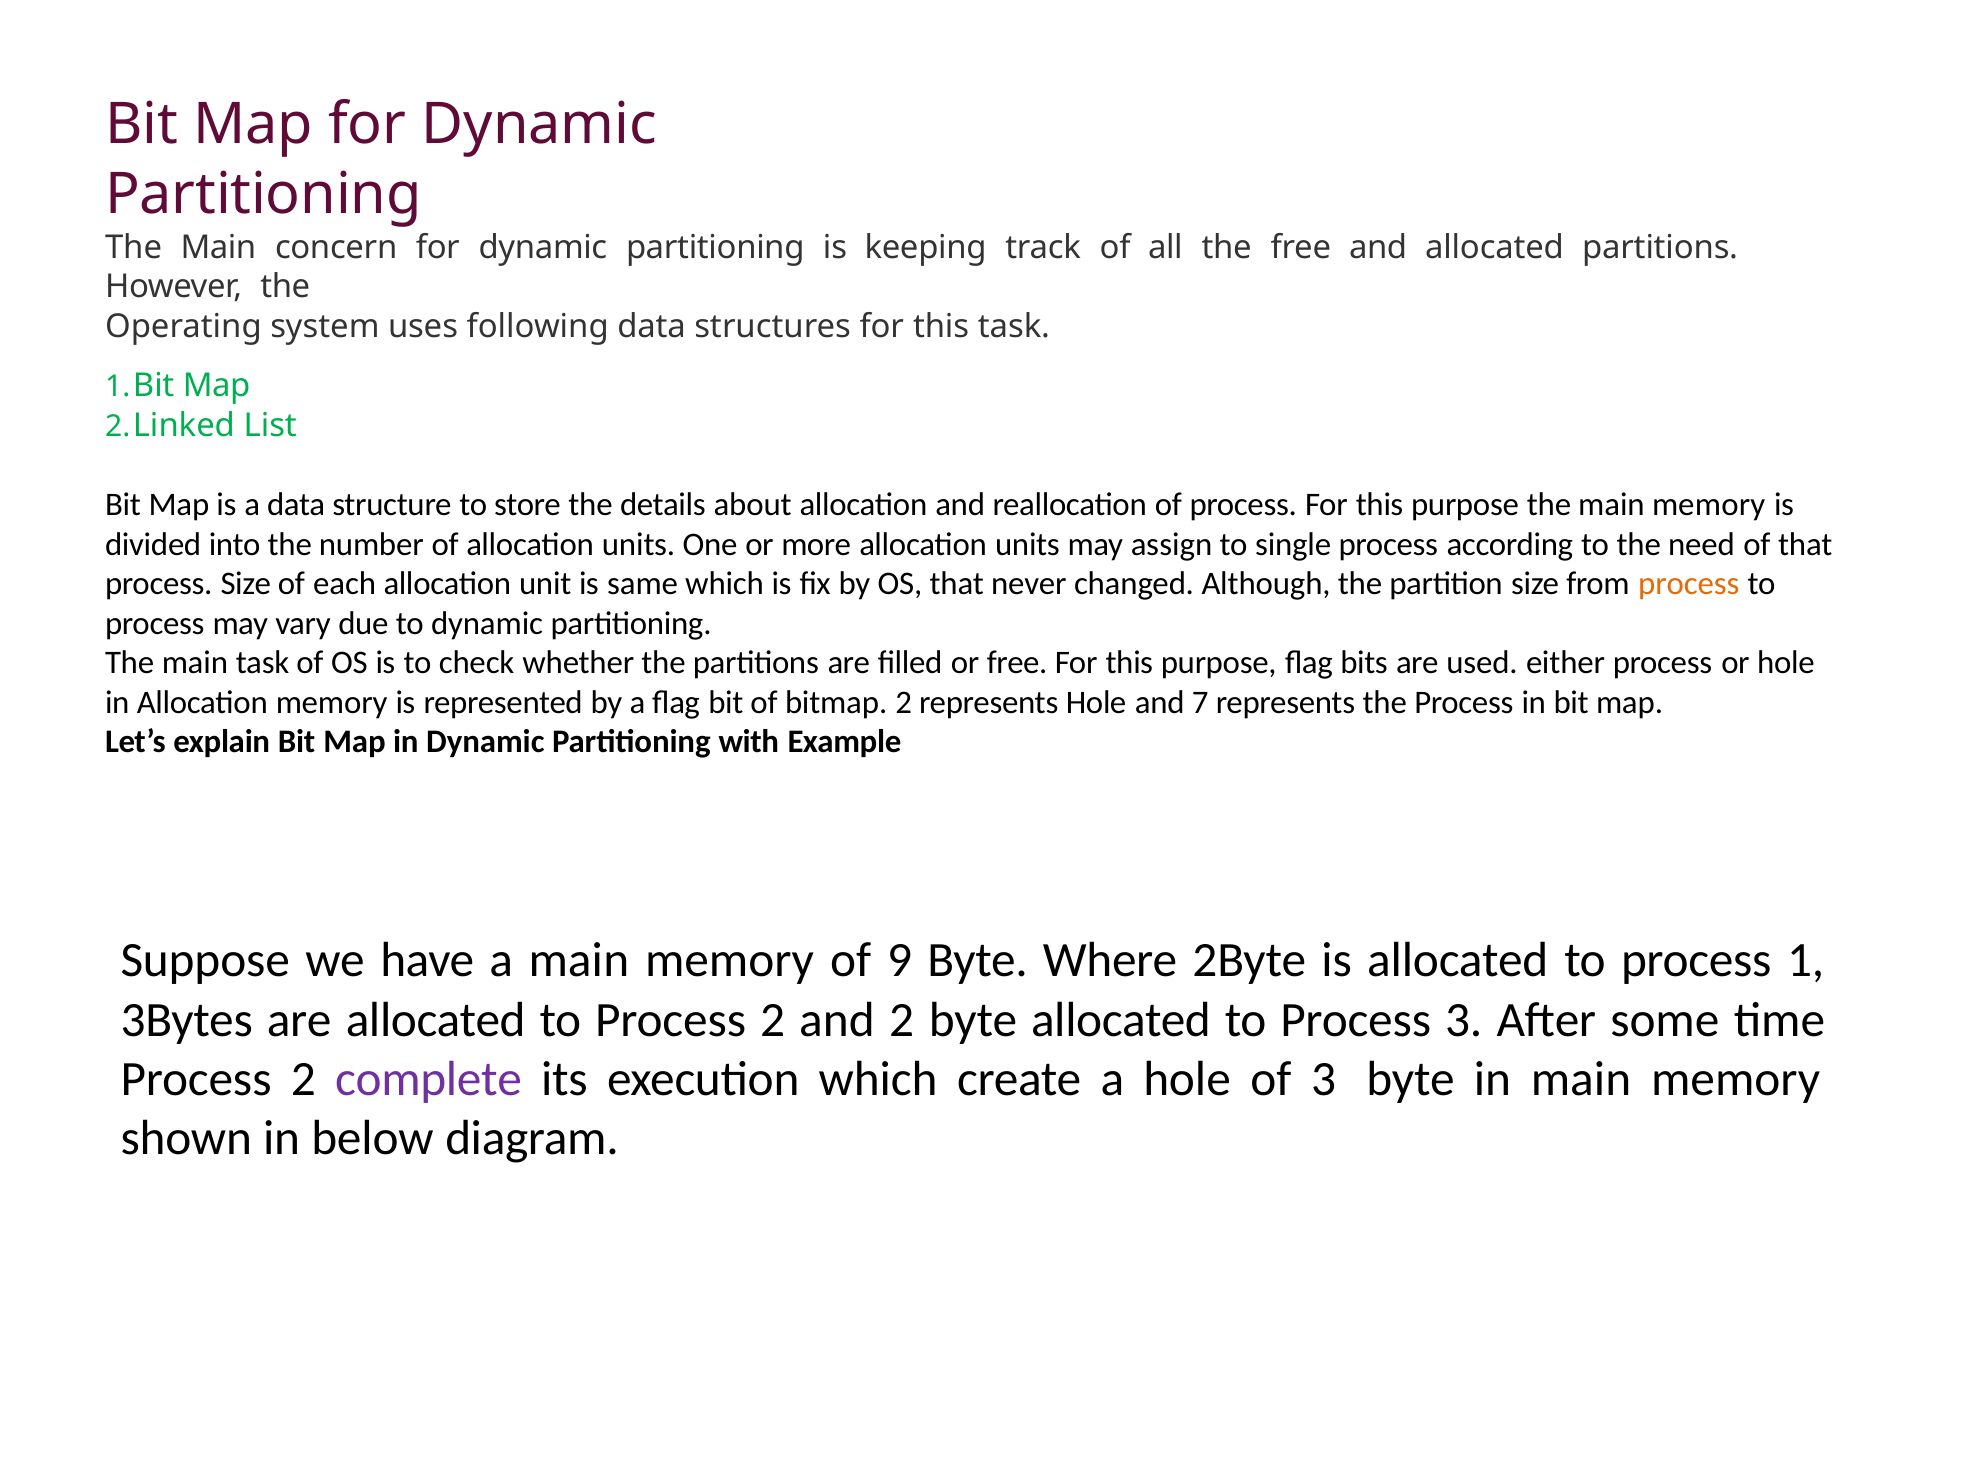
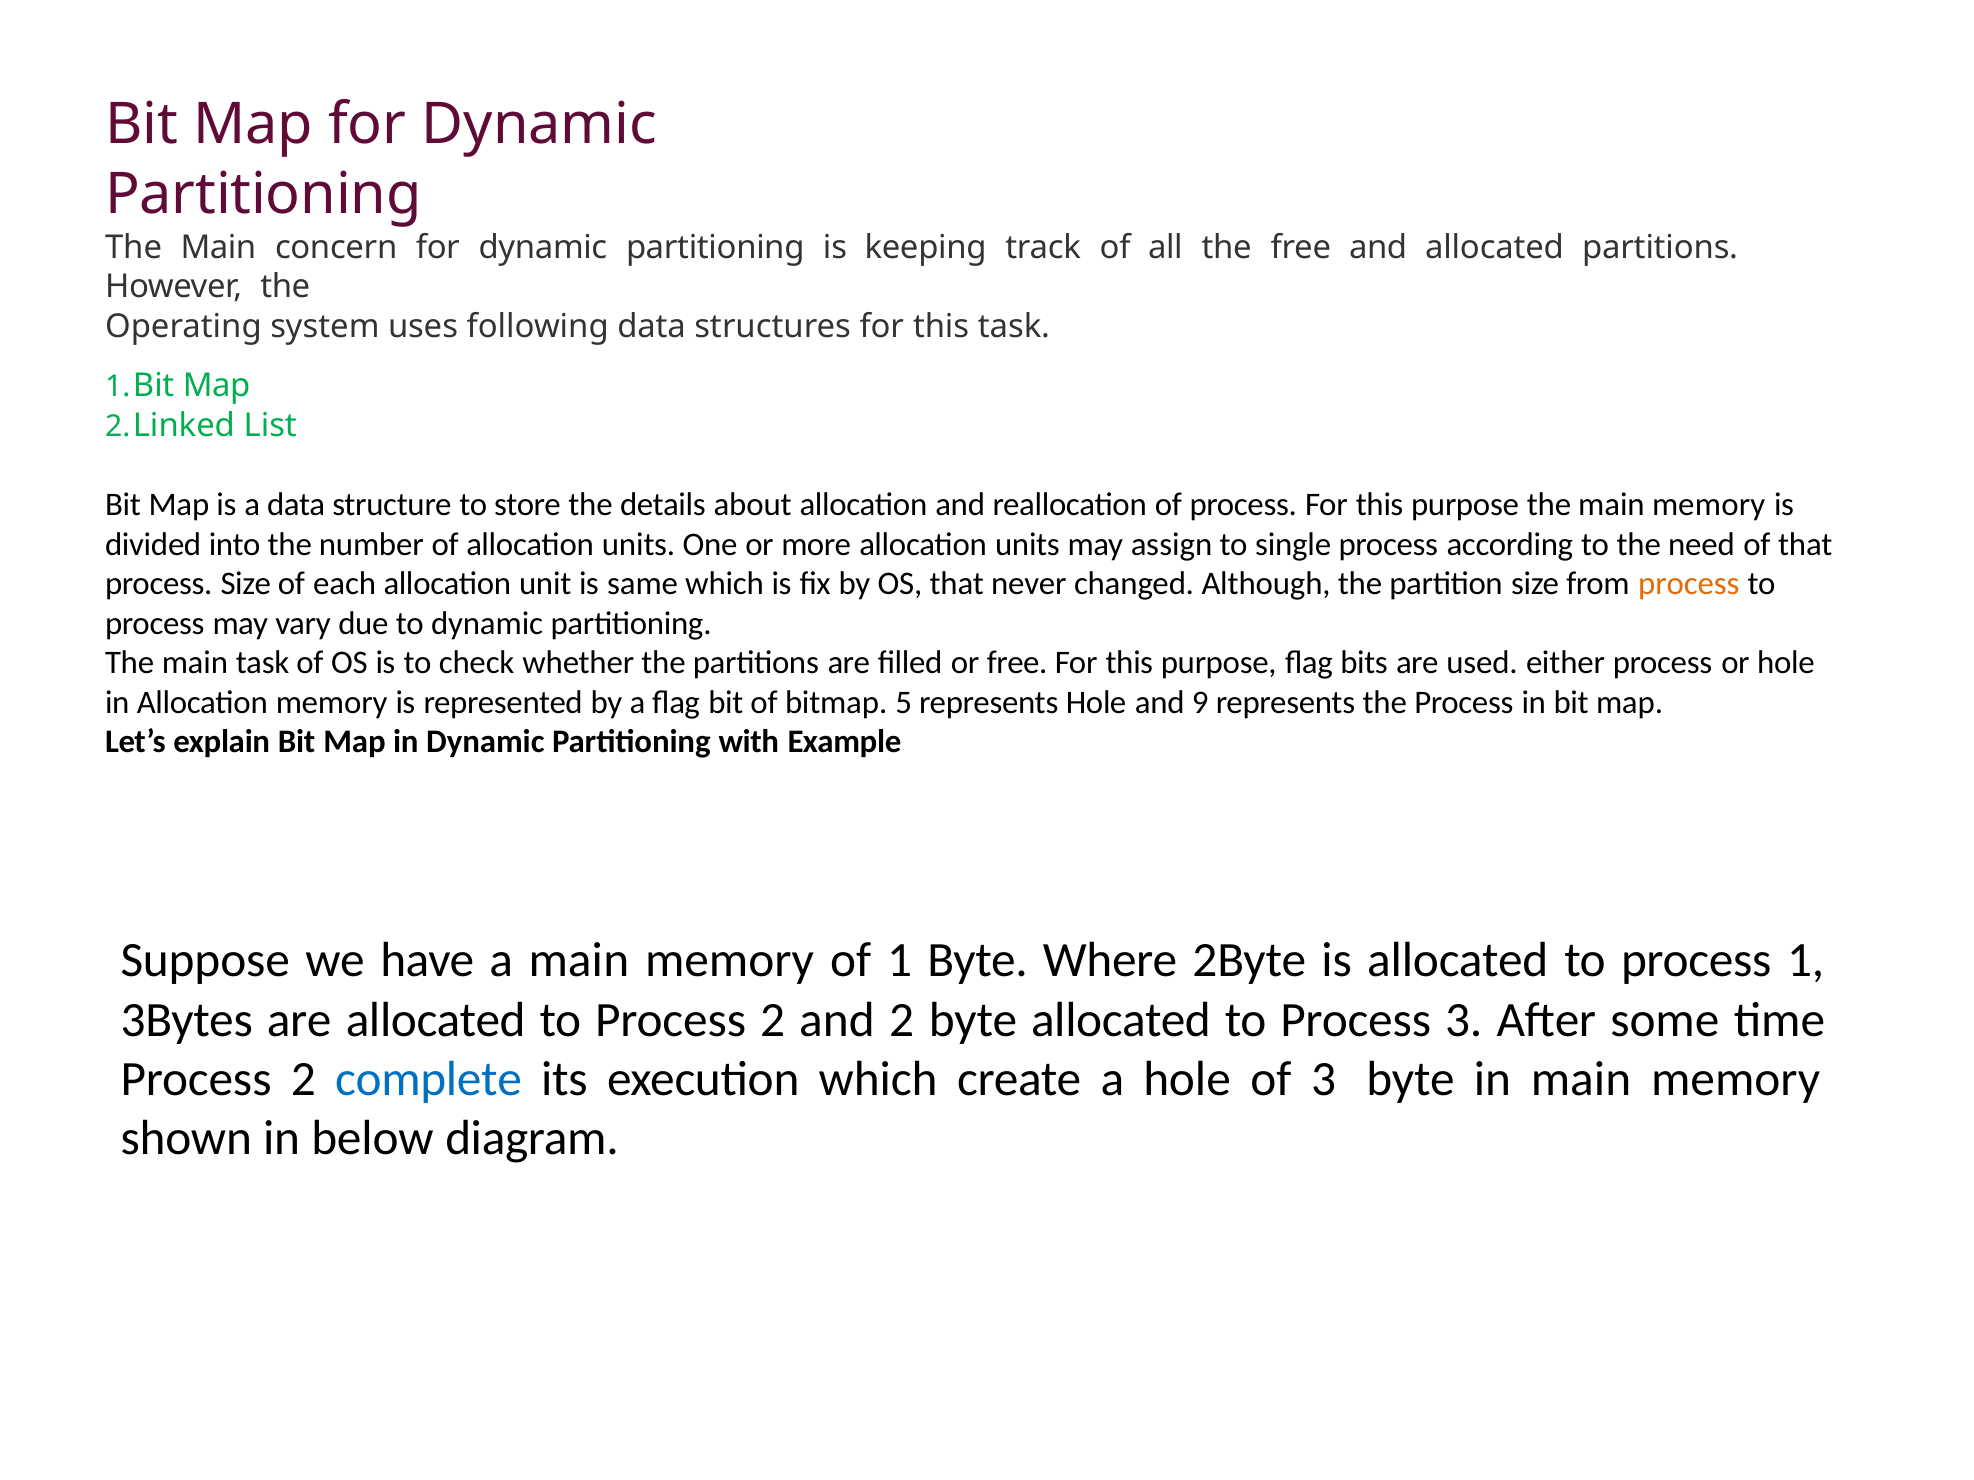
bitmap 2: 2 -> 5 (904, 703)
7: 7 -> 9 (1200, 703)
of 9: 9 -> 1 (900, 961)
complete colour: purple -> blue (428, 1079)
